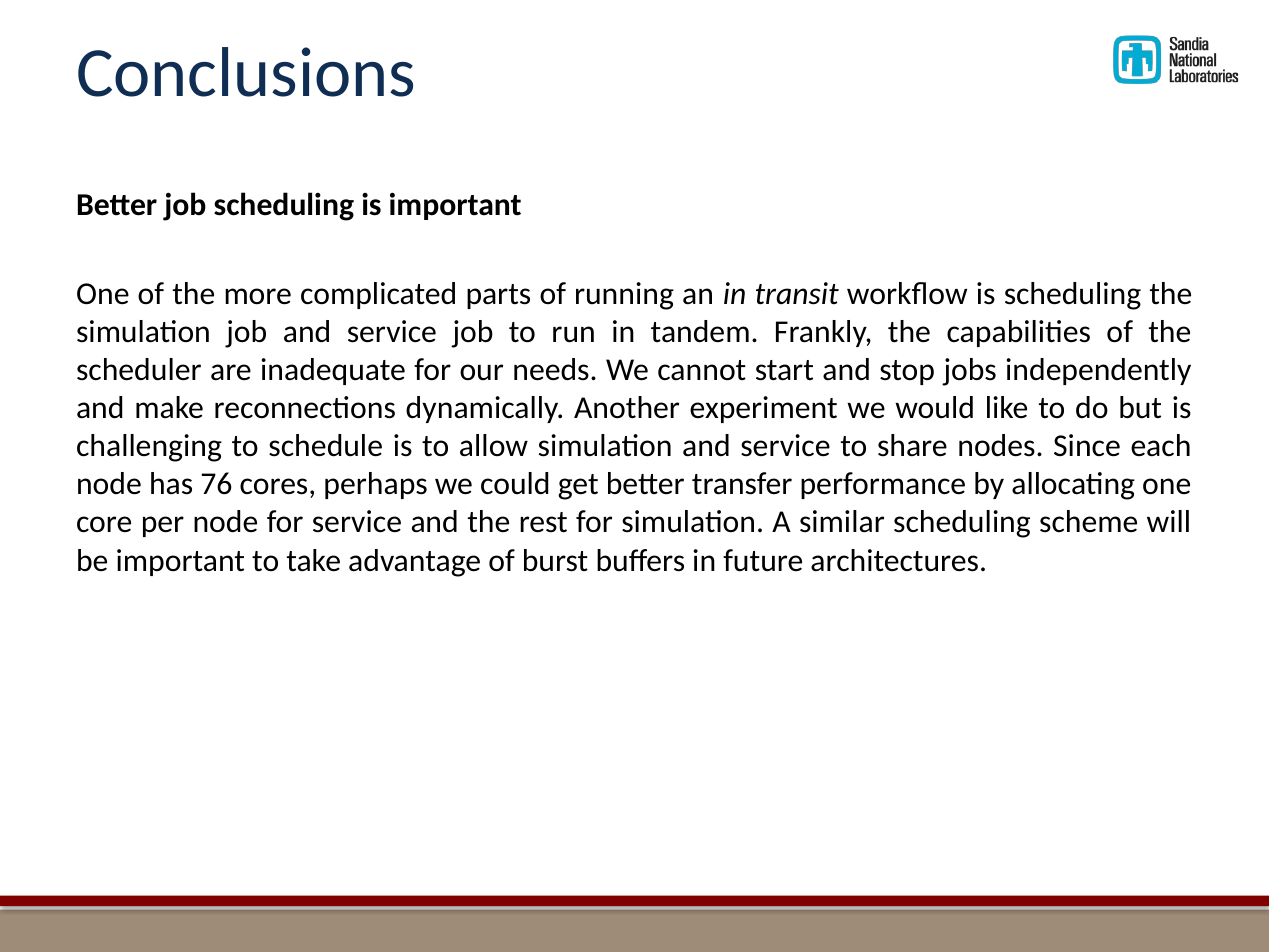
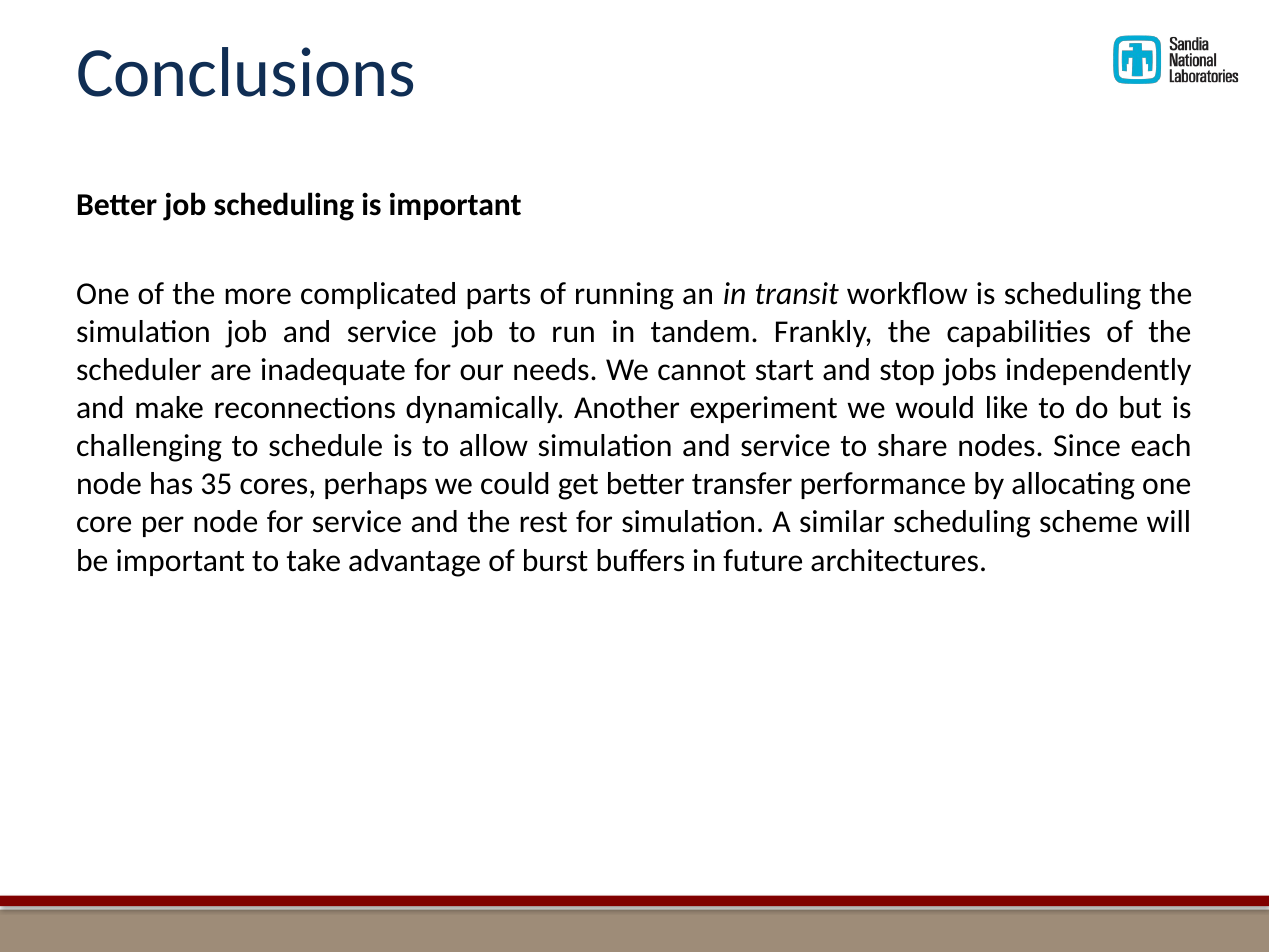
76: 76 -> 35 (216, 484)
